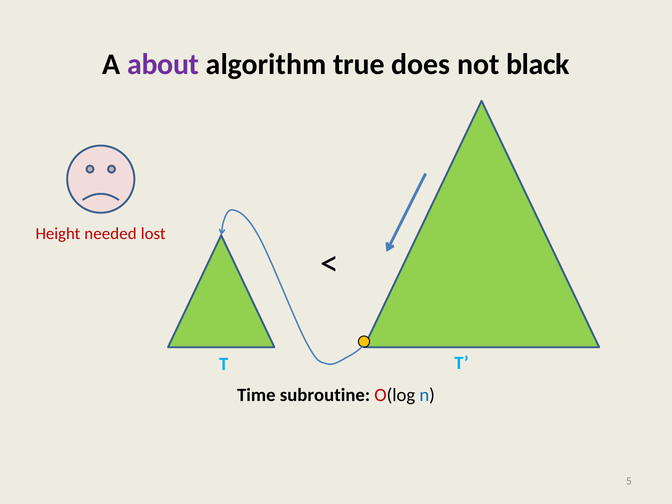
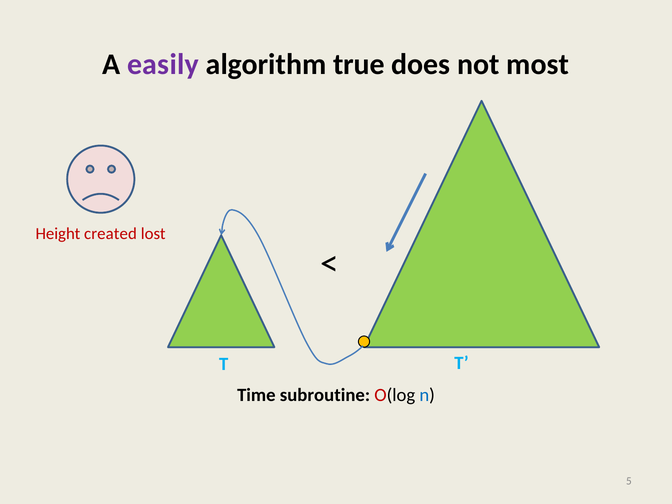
about: about -> easily (163, 64)
black: black -> most (538, 64)
needed: needed -> created (110, 234)
